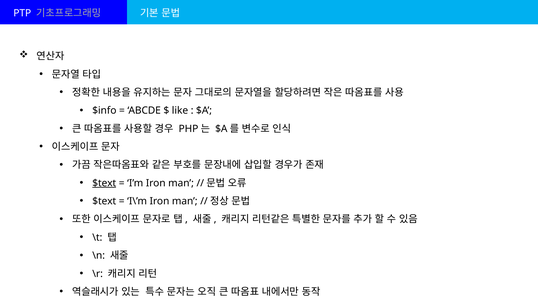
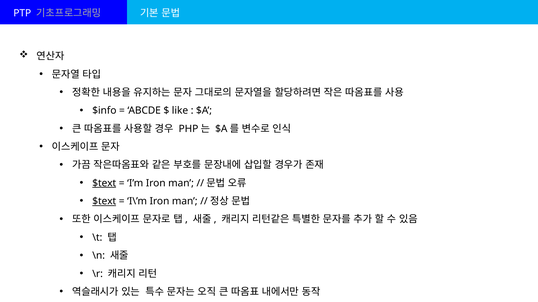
$text underline: none -> present (104, 202)
